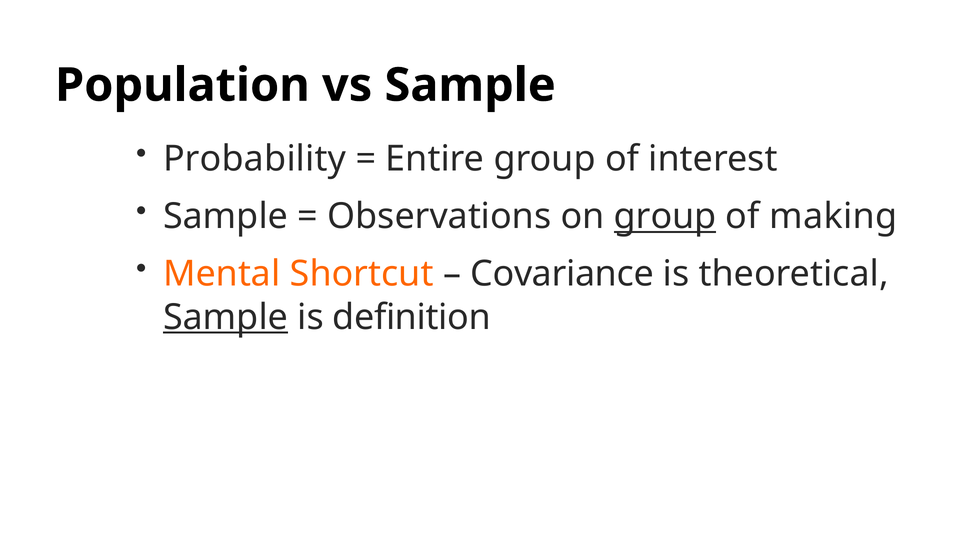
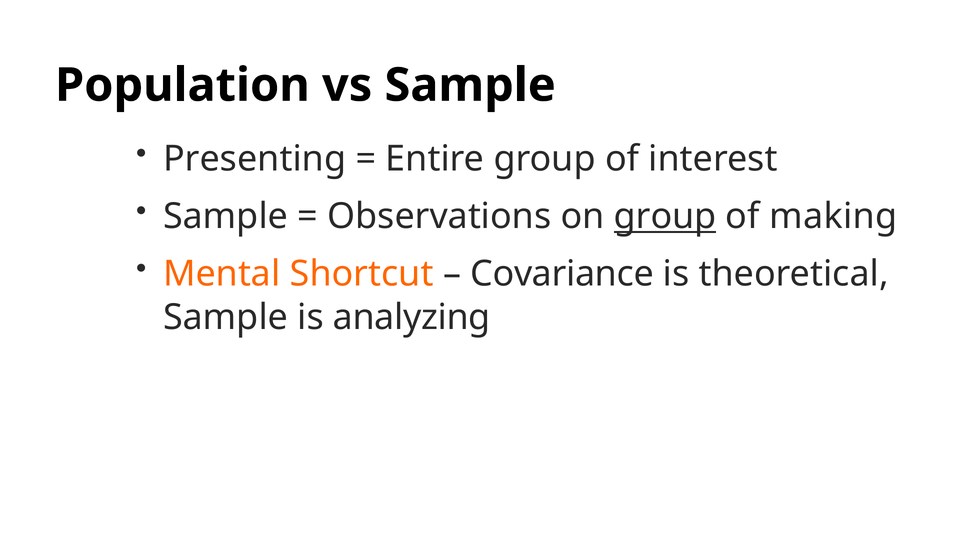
Probability: Probability -> Presenting (255, 159)
Sample underline: present -> none (226, 317)
definition: definition -> analyzing (412, 317)
